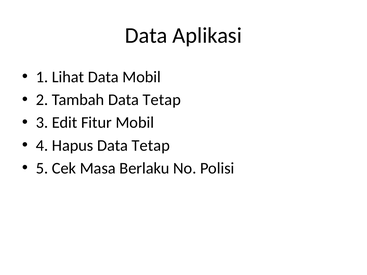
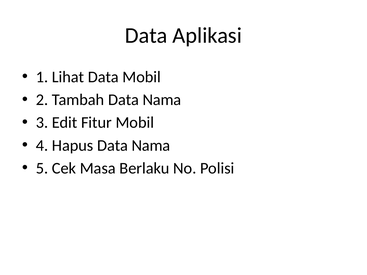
Tambah Data Tetap: Tetap -> Nama (162, 100)
Hapus Data Tetap: Tetap -> Nama (151, 146)
